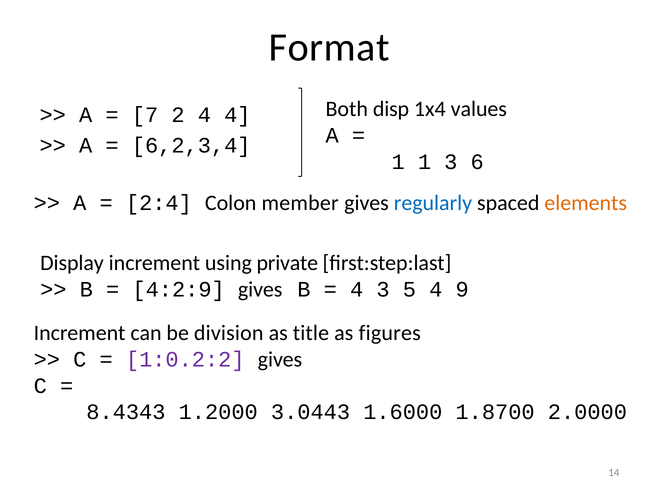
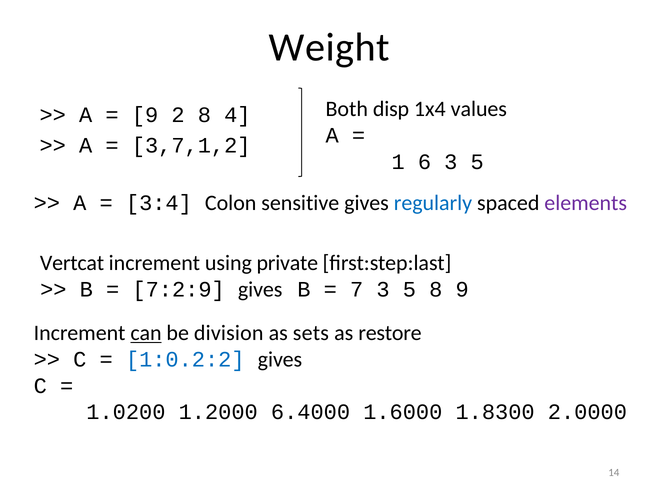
Format: Format -> Weight (329, 48)
7: 7 -> 9 (145, 115)
2 4: 4 -> 8 (204, 115)
6,2,3,4: 6,2,3,4 -> 3,7,1,2 (191, 145)
1 1: 1 -> 6 (424, 162)
6: 6 -> 5 (477, 162)
2:4: 2:4 -> 3:4 (159, 203)
member: member -> sensitive (300, 203)
elements colour: orange -> purple (586, 203)
Display: Display -> Vertcat (72, 263)
4:2:9: 4:2:9 -> 7:2:9 (179, 289)
4: 4 -> 7 (357, 289)
5 4: 4 -> 8 (436, 289)
can underline: none -> present (146, 333)
title: title -> sets (311, 333)
figures: figures -> restore (390, 333)
1:0.2:2 colour: purple -> blue (185, 359)
8.4343: 8.4343 -> 1.0200 (126, 412)
3.0443: 3.0443 -> 6.4000 (311, 412)
1.8700: 1.8700 -> 1.8300 (495, 412)
